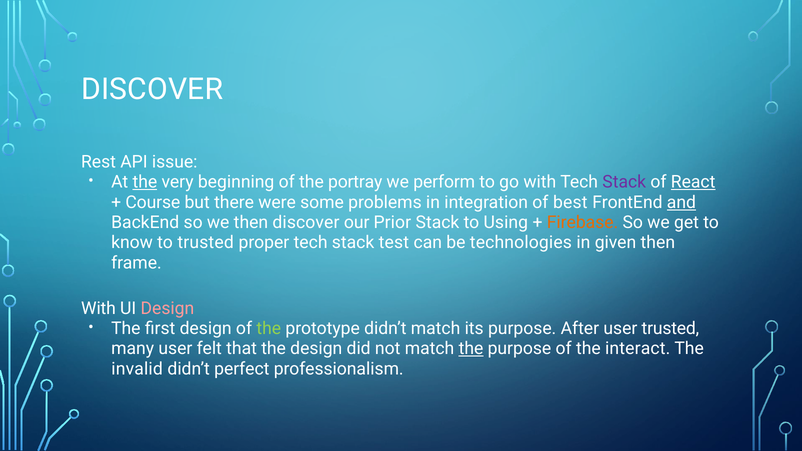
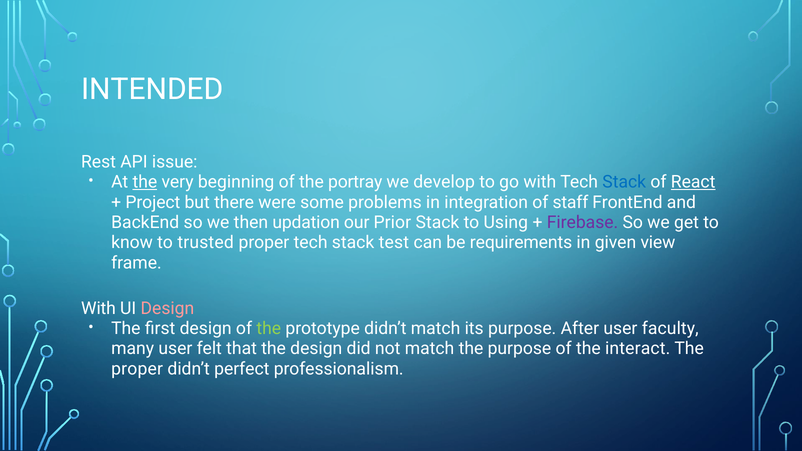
DISCOVER: DISCOVER -> INTENDED (152, 89)
perform: perform -> develop (444, 182)
Stack colour: purple -> blue (624, 182)
Course: Course -> Project (153, 202)
best: best -> staff (570, 202)
and underline: present -> none (681, 202)
then discover: discover -> updation (306, 222)
Firebase colour: orange -> purple (582, 222)
technologies: technologies -> requirements (521, 243)
given then: then -> view (658, 243)
user trusted: trusted -> faculty (670, 329)
the underline: present -> none (471, 349)
invalid: invalid -> proper (137, 369)
